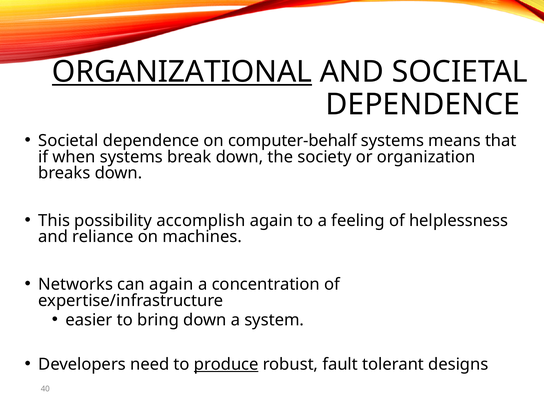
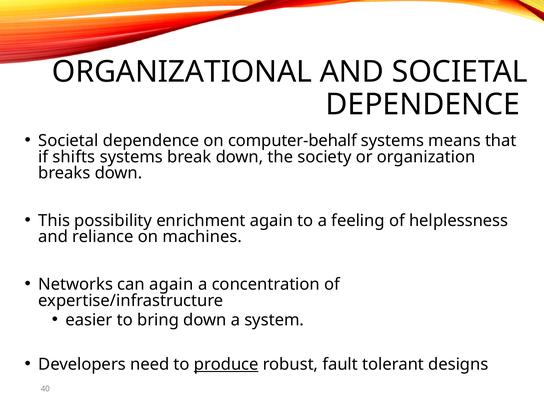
ORGANIZATIONAL underline: present -> none (182, 72)
when: when -> shifts (74, 157)
accomplish: accomplish -> enrichment (201, 221)
